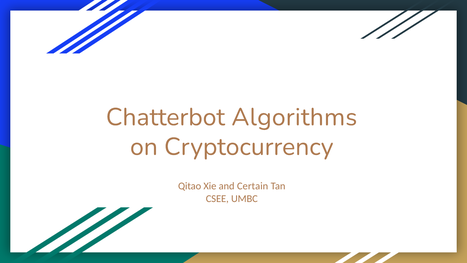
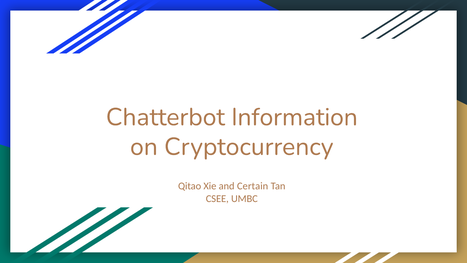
Algorithms: Algorithms -> Information (295, 117)
